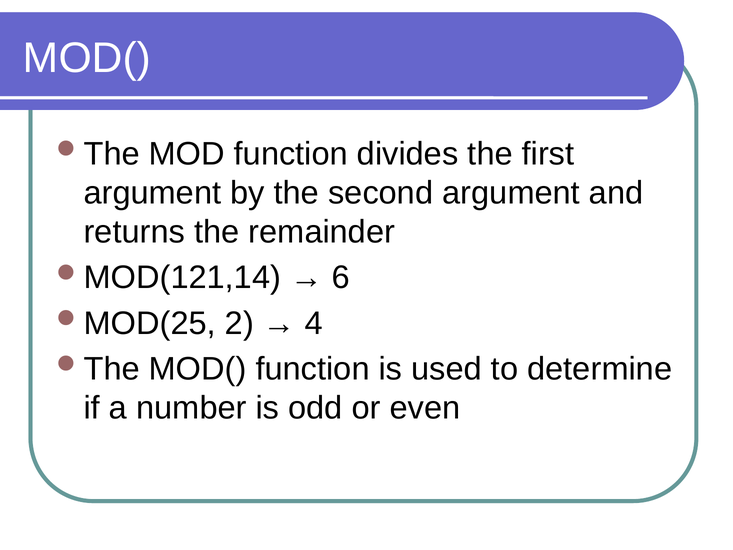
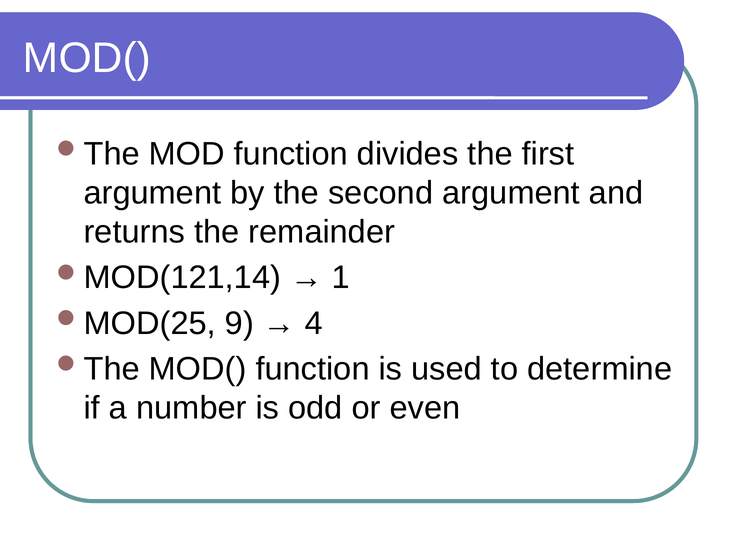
6: 6 -> 1 (341, 278)
2: 2 -> 9 (239, 323)
